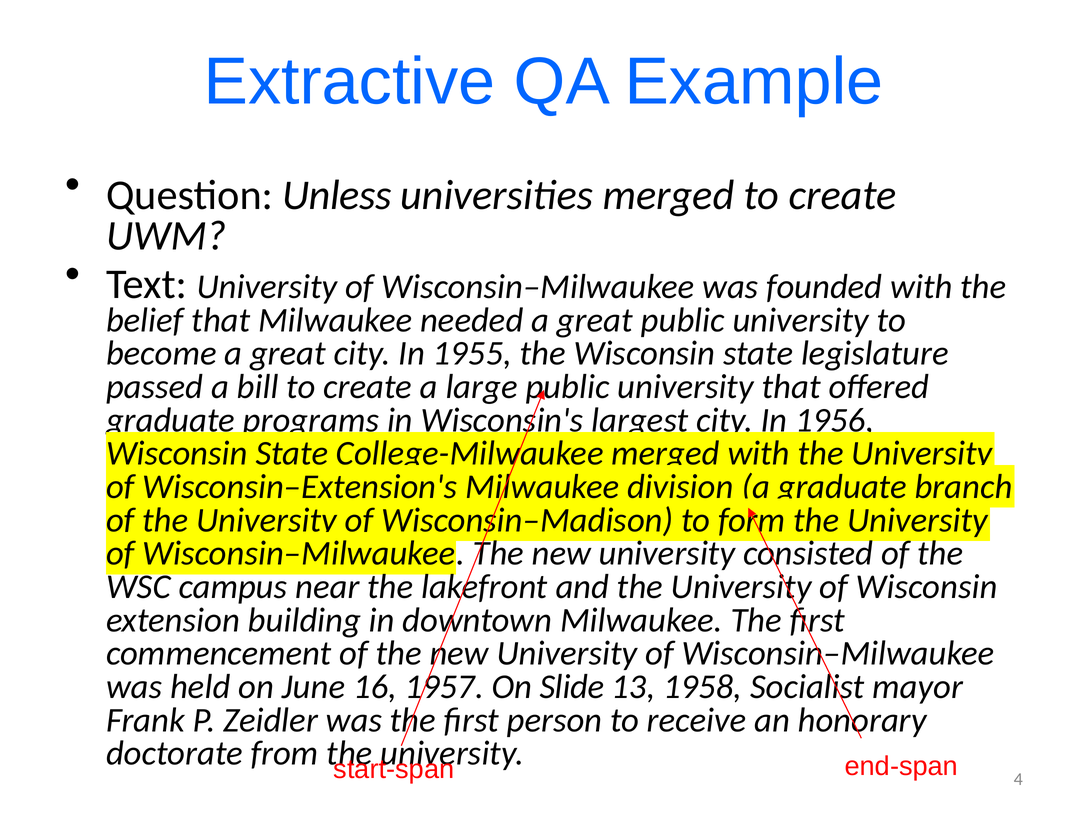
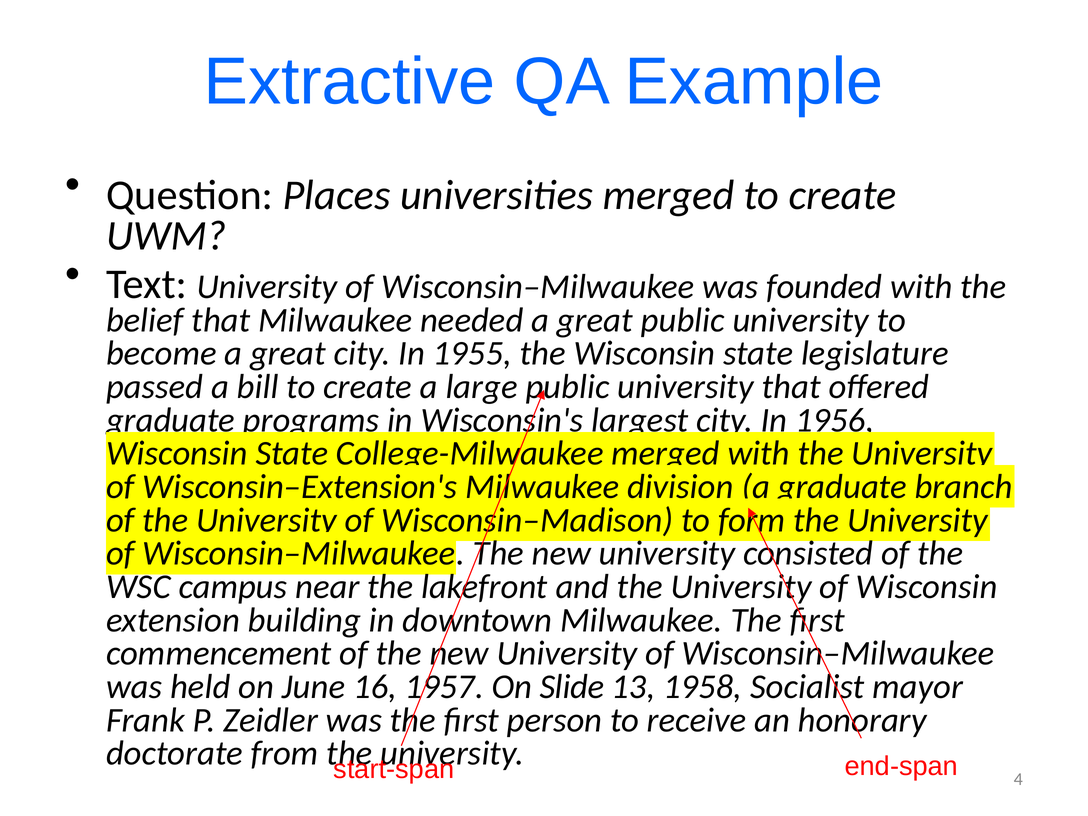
Unless: Unless -> Places (337, 195)
